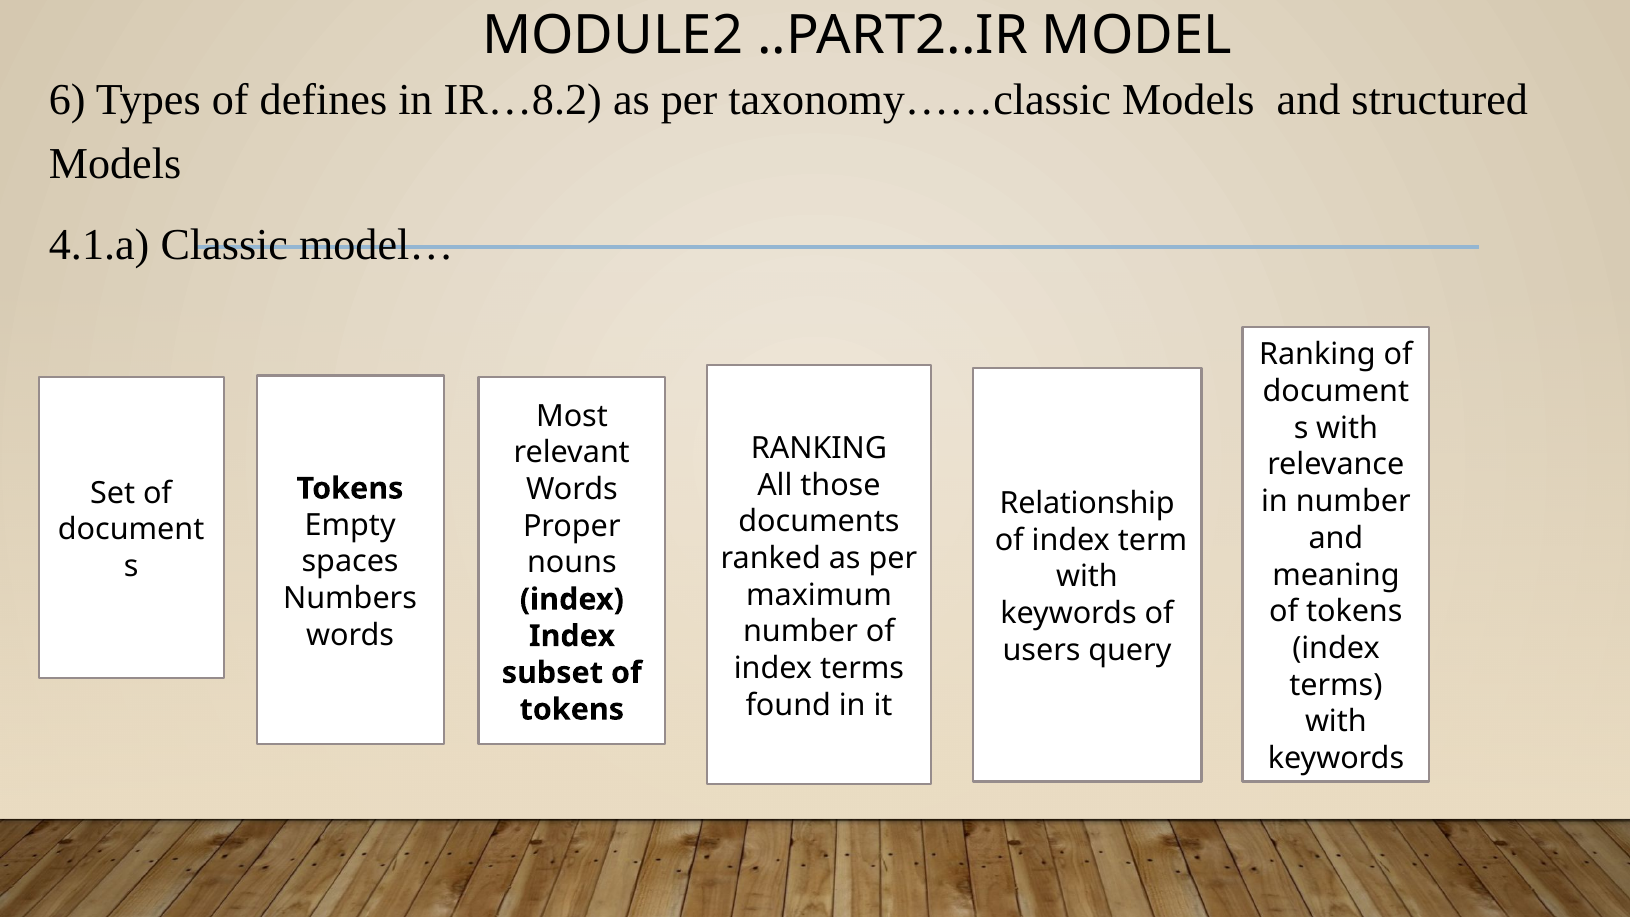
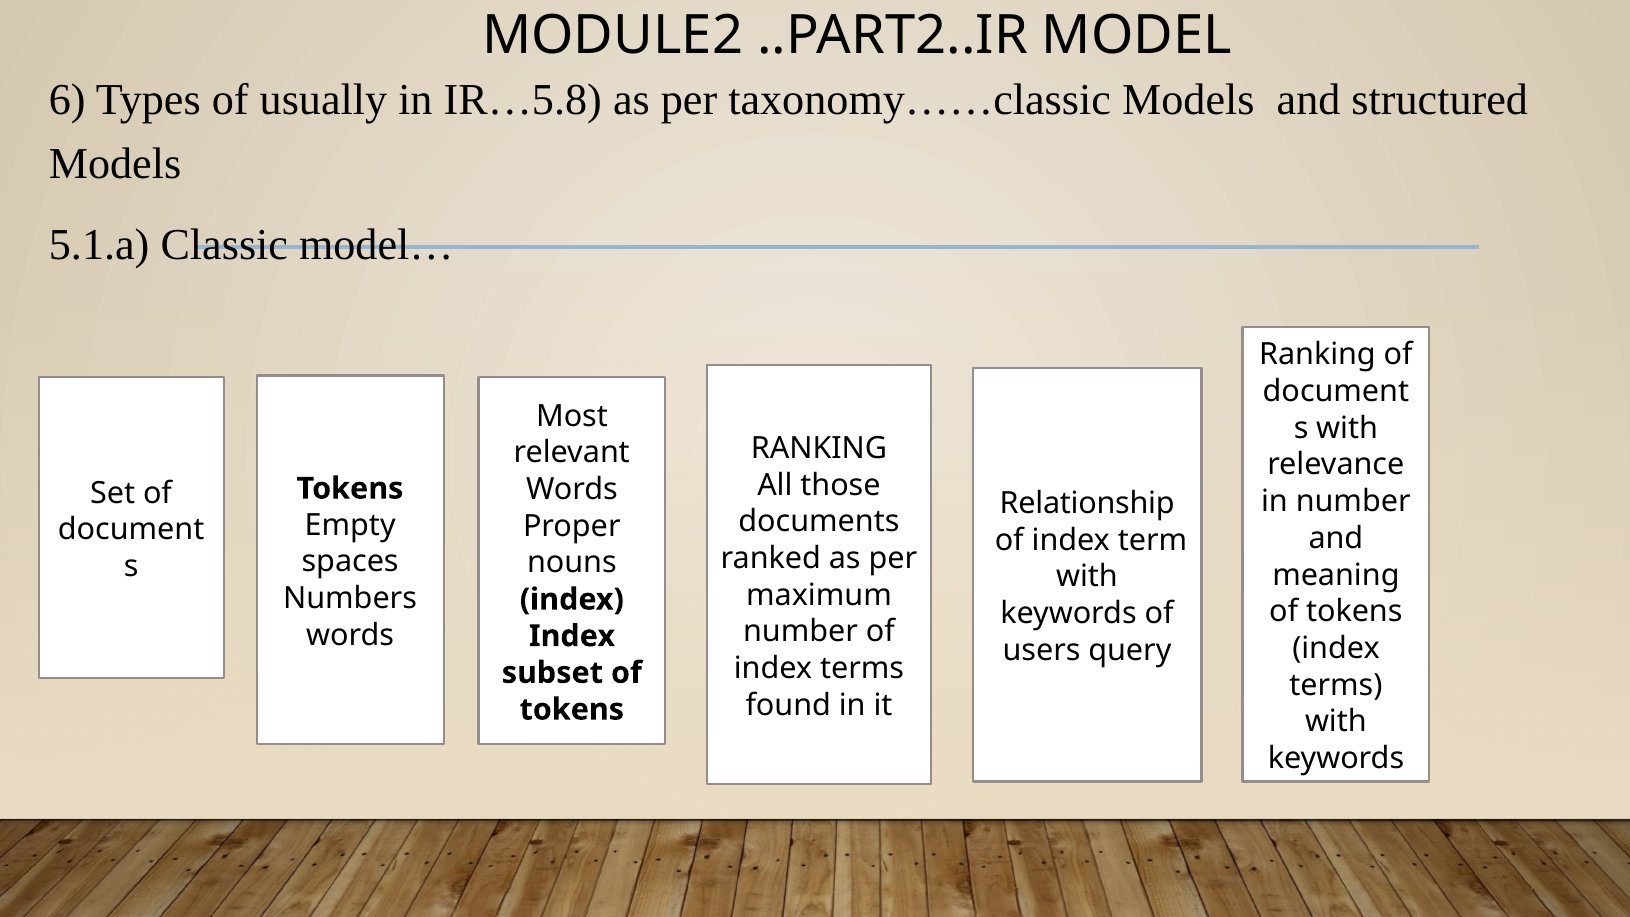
defines: defines -> usually (323, 100)
IR…8.2: IR…8.2 -> IR…5.8 (523, 100)
4.1.a: 4.1.a -> 5.1.a (99, 244)
